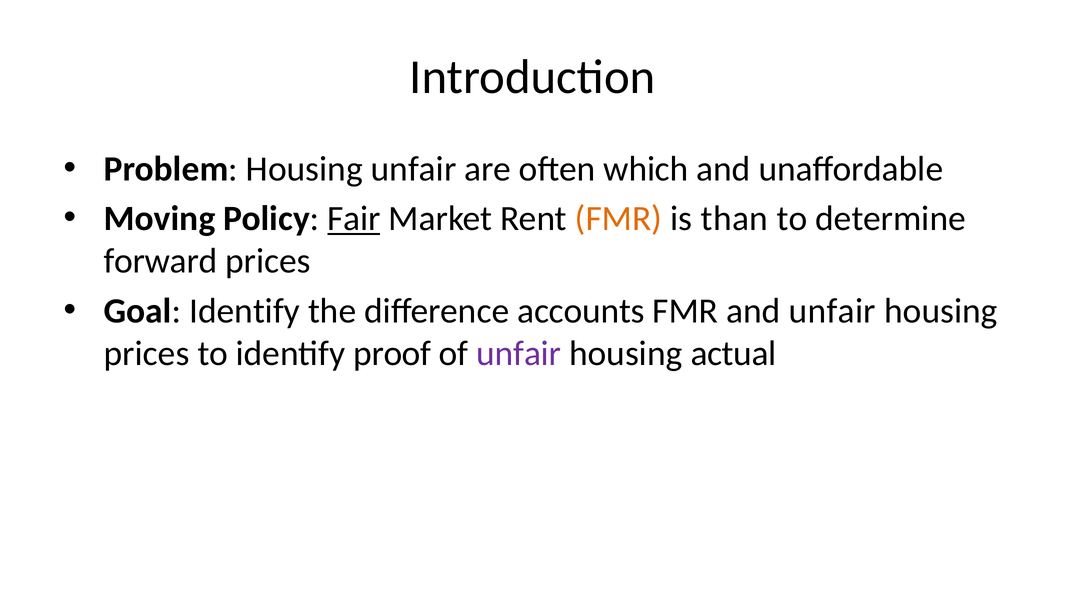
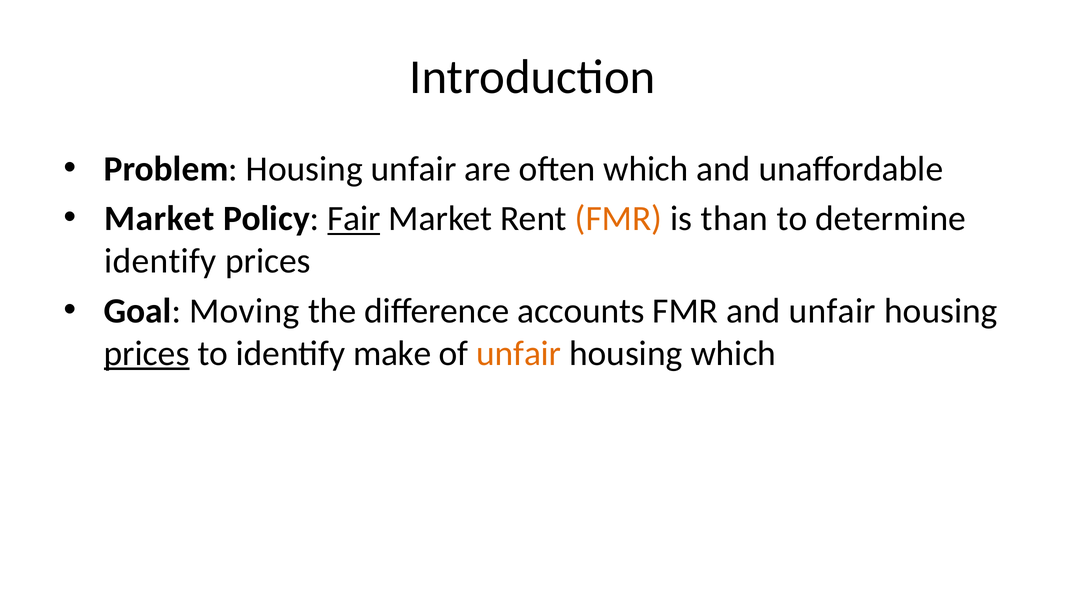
Moving: Moving -> Market (159, 219)
forward: forward -> identify (160, 261)
Goal Identify: Identify -> Moving (244, 311)
prices underline: none -> present (147, 353)
proof: proof -> make (392, 353)
unfair colour: purple -> orange (519, 353)
housing actual: actual -> which (733, 353)
